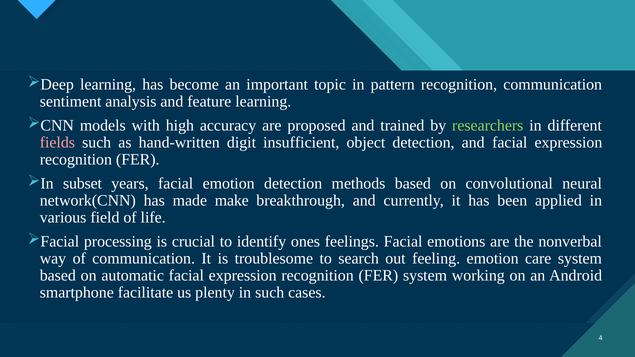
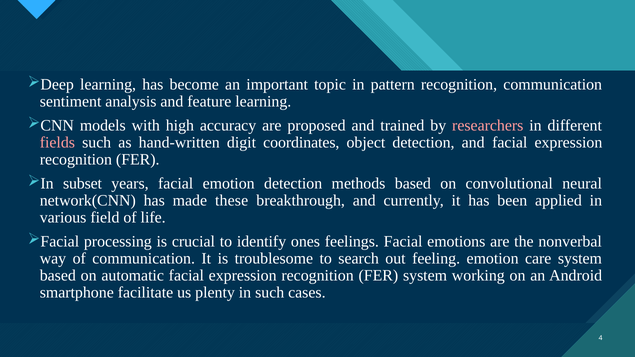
researchers colour: light green -> pink (488, 125)
insufficient: insufficient -> coordinates (301, 143)
make: make -> these (232, 201)
